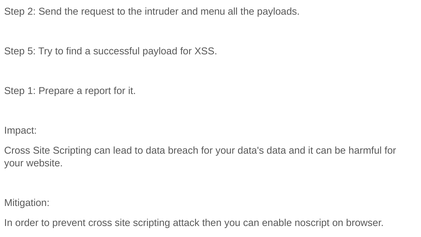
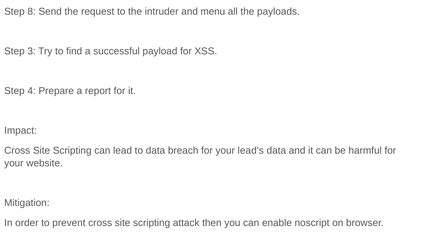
2: 2 -> 8 (32, 12)
5: 5 -> 3 (32, 51)
1: 1 -> 4 (32, 91)
data's: data's -> lead's (251, 150)
